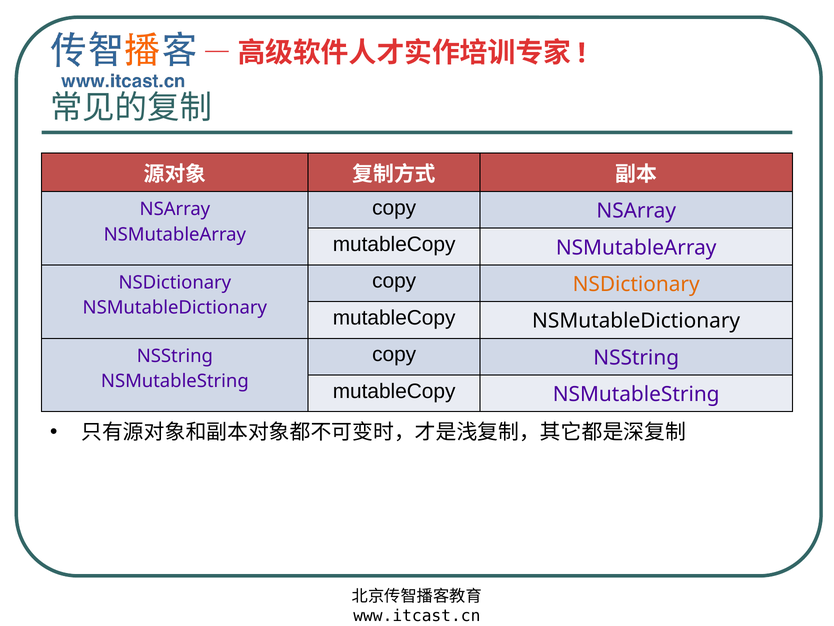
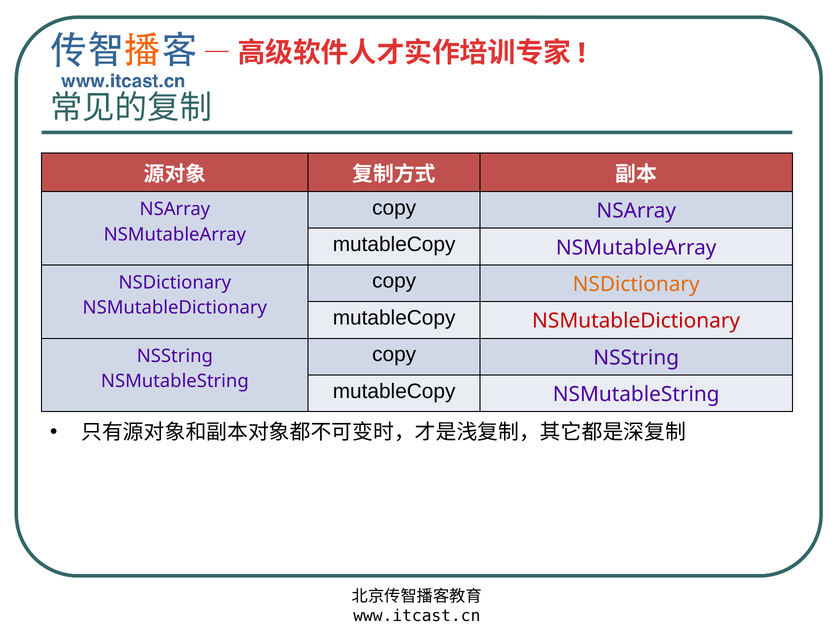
NSMutableDictionary colour: black -> red (636, 321)
